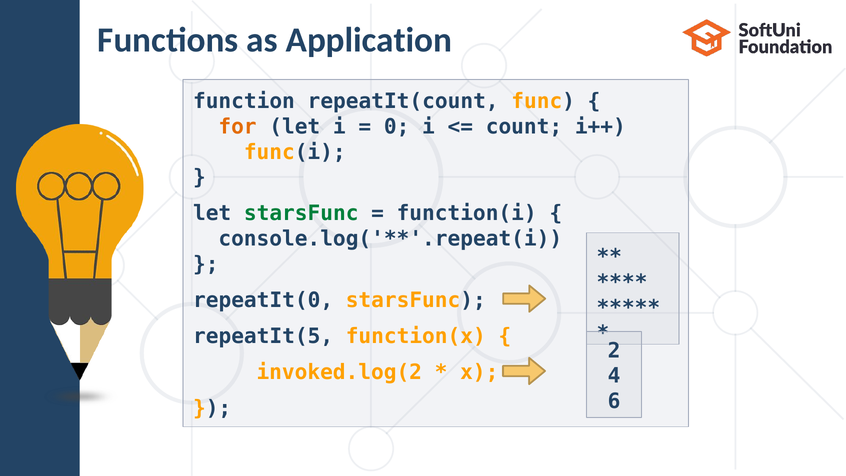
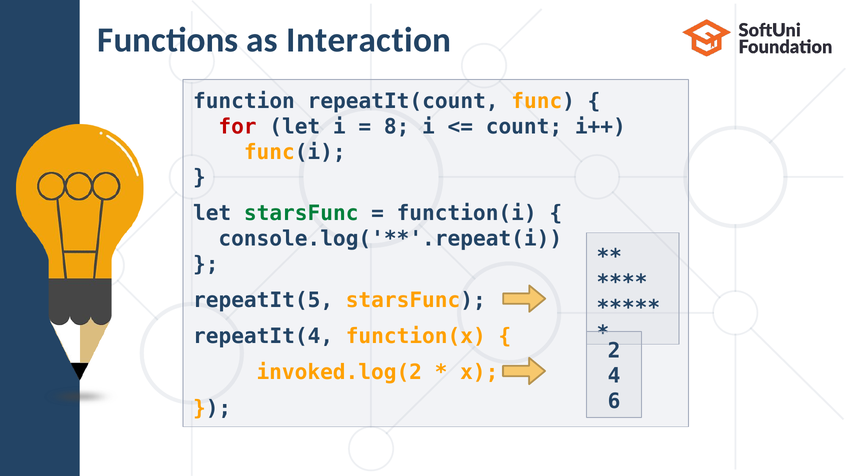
Application: Application -> Interaction (369, 40)
for colour: orange -> red (238, 127)
0: 0 -> 8 (397, 127)
repeatIt(0: repeatIt(0 -> repeatIt(5 (263, 300)
repeatIt(5: repeatIt(5 -> repeatIt(4 (263, 336)
